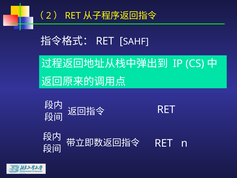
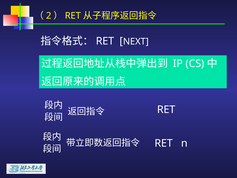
SAHF: SAHF -> NEXT (136, 42)
